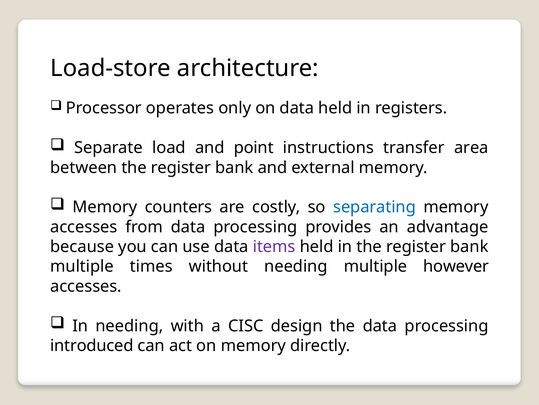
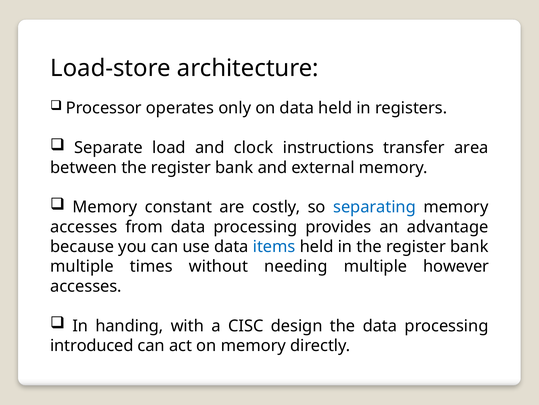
point: point -> clock (254, 148)
counters: counters -> constant (178, 207)
items colour: purple -> blue (274, 246)
In needing: needing -> handing (129, 325)
